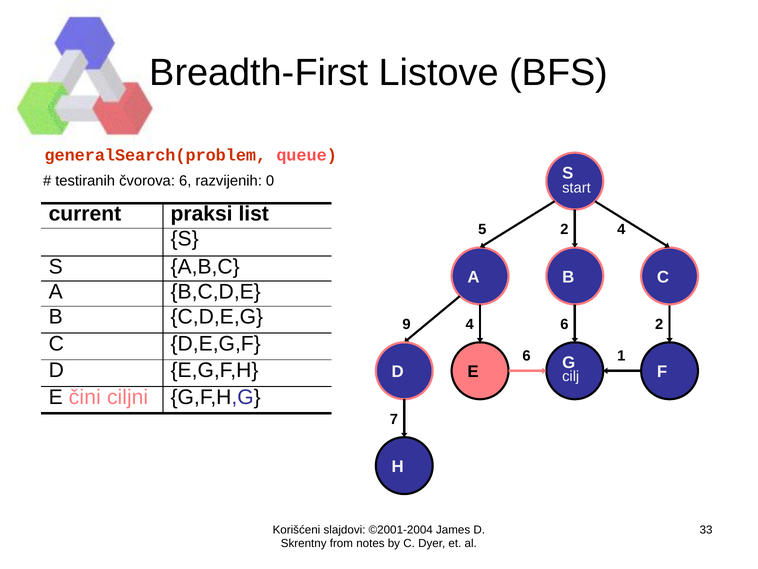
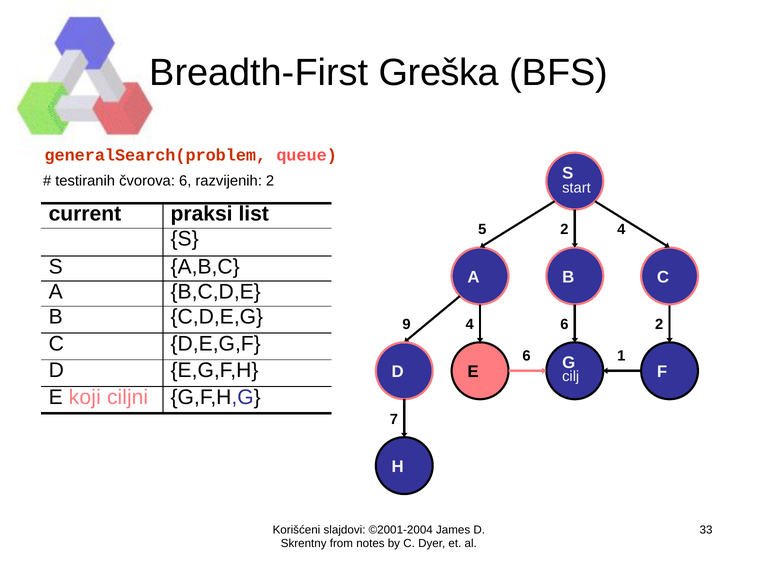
Listove: Listove -> Greška (439, 73)
razvijenih 0: 0 -> 2 (270, 181)
čini: čini -> koji (85, 397)
